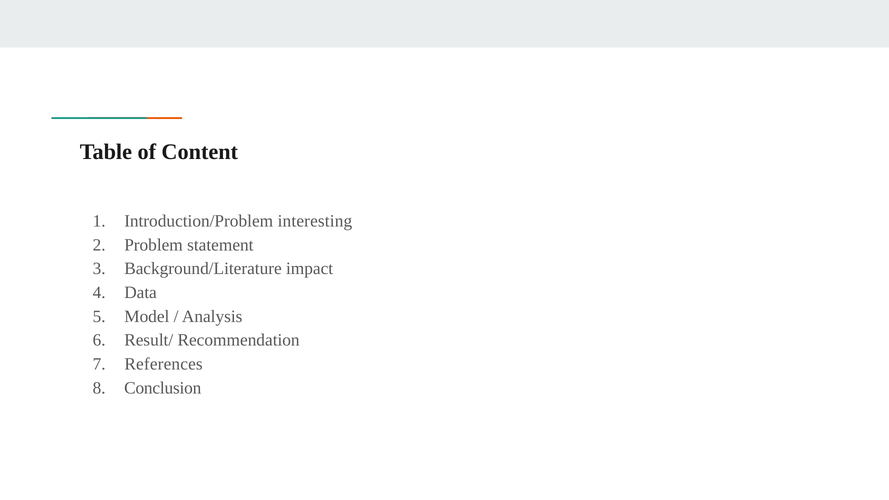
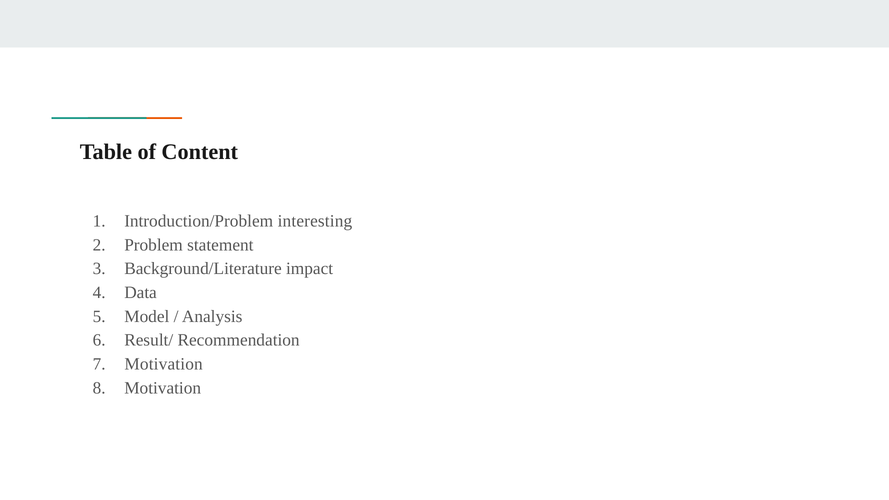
References: References -> Motivation (164, 364)
Conclusion: Conclusion -> Motivation (163, 388)
